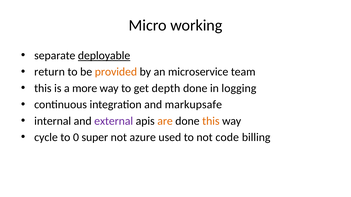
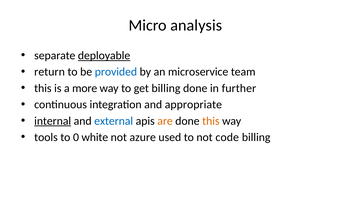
working: working -> analysis (196, 25)
provided colour: orange -> blue (116, 72)
get depth: depth -> billing (166, 88)
logging: logging -> further (239, 88)
markupsafe: markupsafe -> appropriate (193, 105)
internal underline: none -> present (53, 121)
external colour: purple -> blue (114, 121)
cycle: cycle -> tools (46, 138)
super: super -> white (95, 138)
